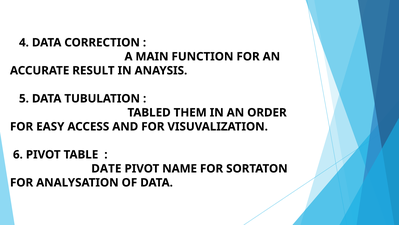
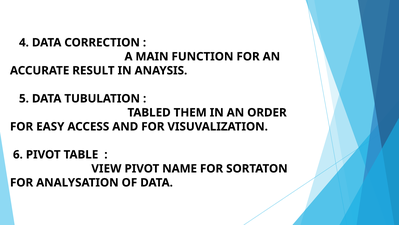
DATE: DATE -> VIEW (106, 168)
